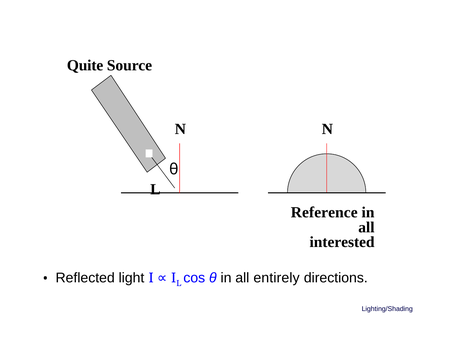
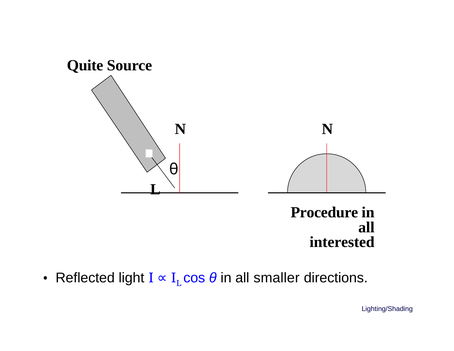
Reference: Reference -> Procedure (324, 212)
entirely: entirely -> smaller (277, 278)
